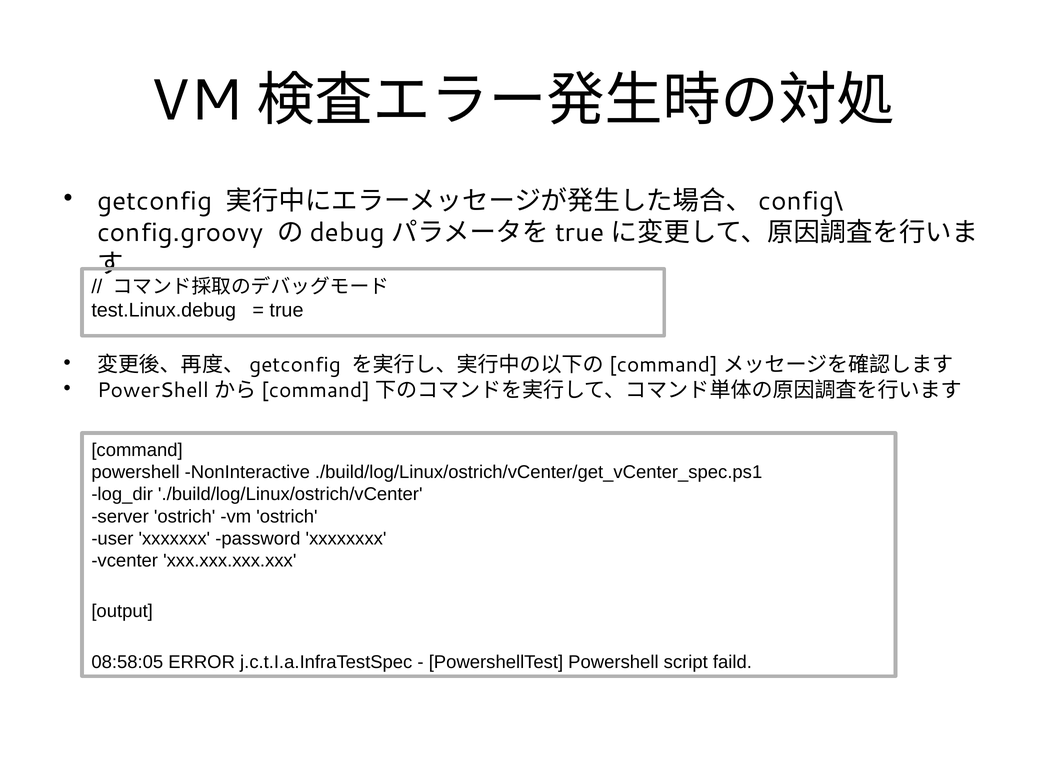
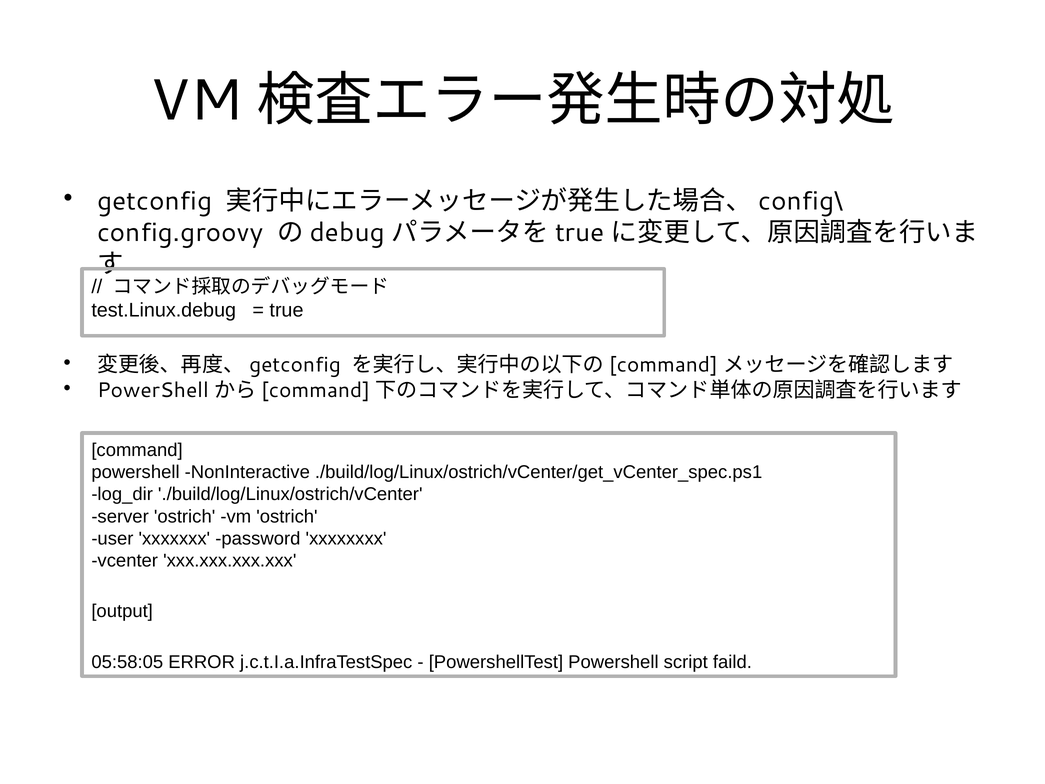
08:58:05: 08:58:05 -> 05:58:05 (127, 662)
